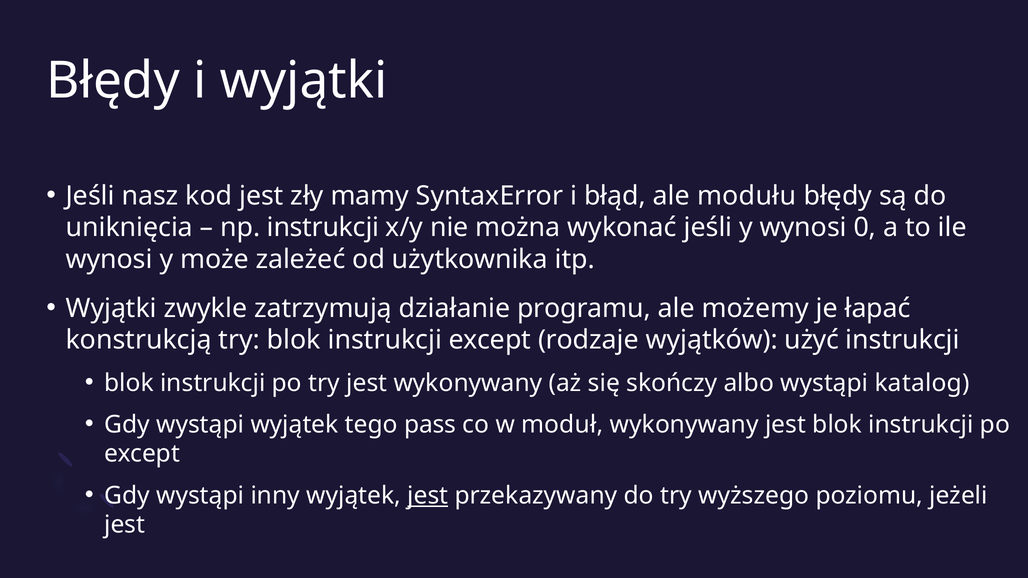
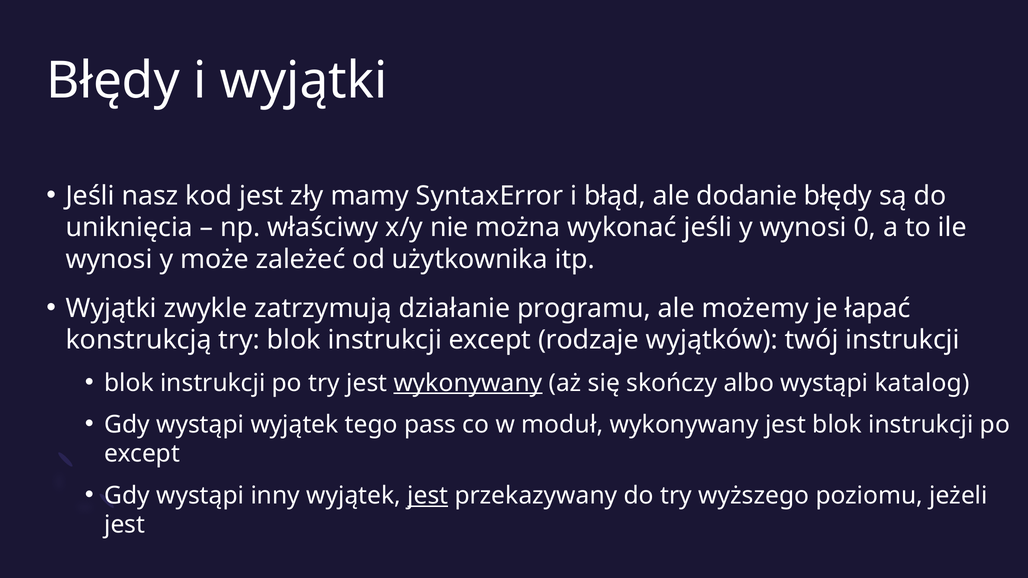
modułu: modułu -> dodanie (747, 196)
np instrukcji: instrukcji -> właściwy (323, 228)
użyć: użyć -> twój (812, 340)
wykonywany underline: none -> present (468, 383)
